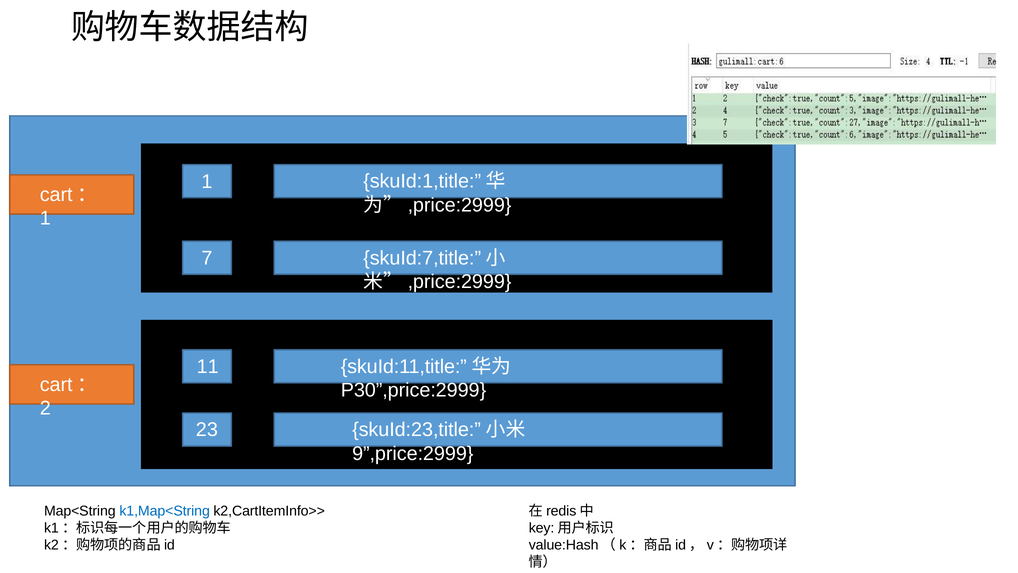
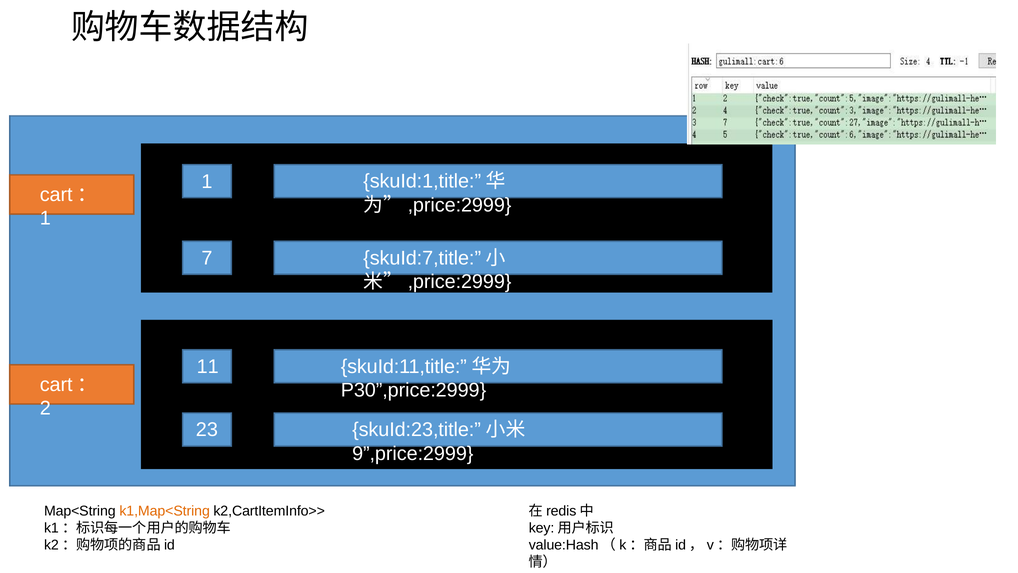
k1,Map<String colour: blue -> orange (165, 511)
